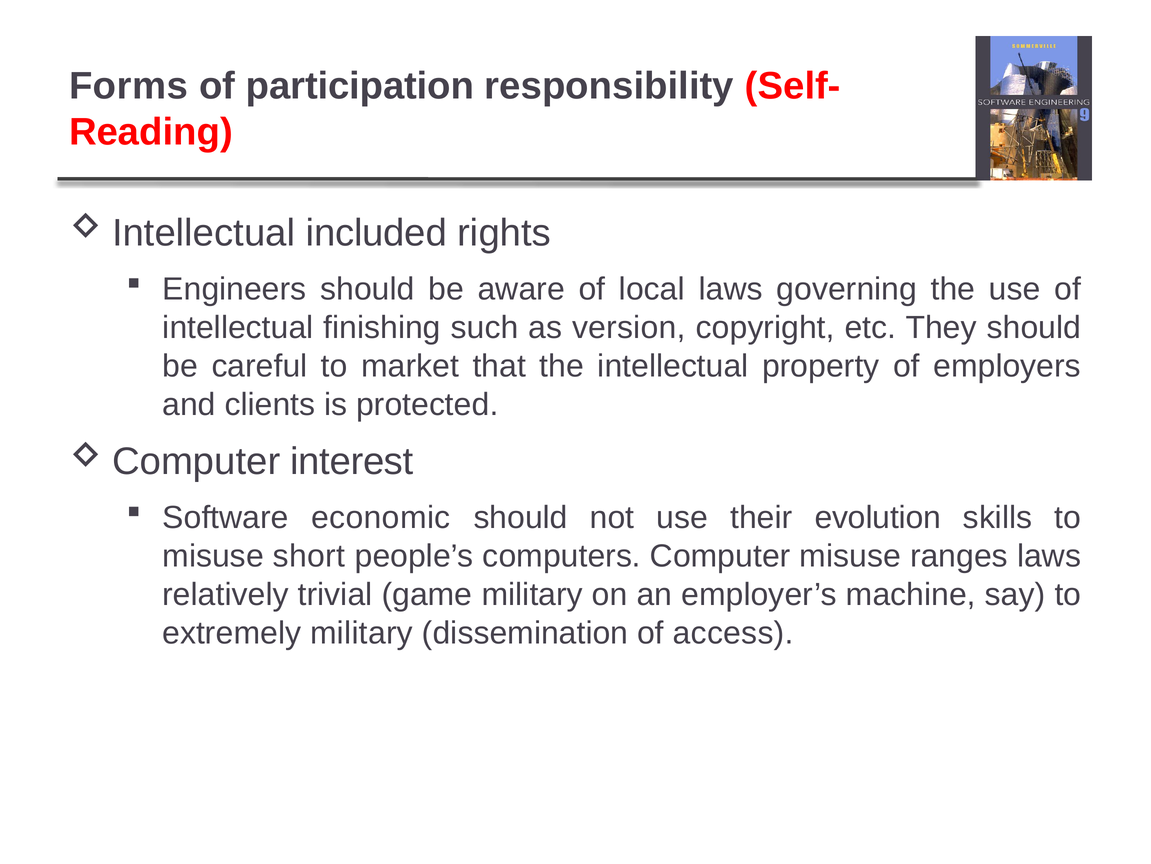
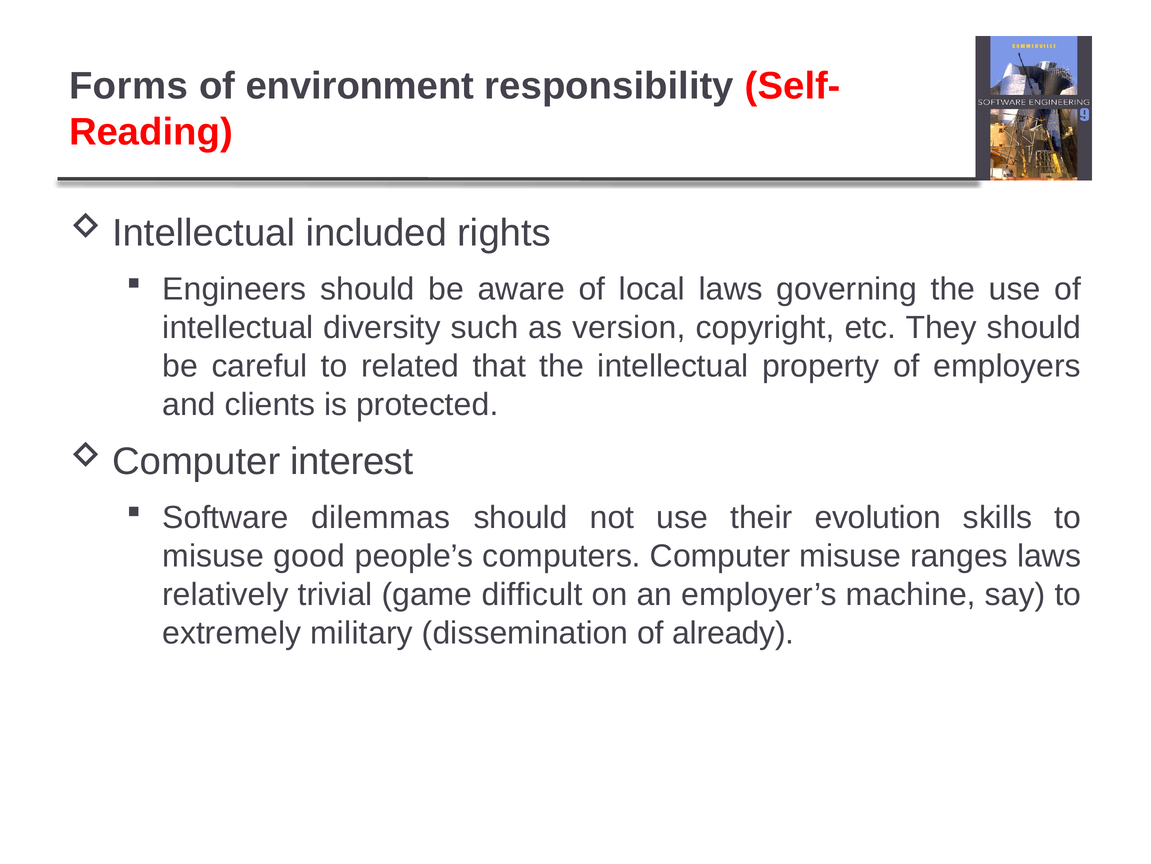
participation: participation -> environment (360, 86)
finishing: finishing -> diversity (382, 327)
market: market -> related (410, 366)
economic: economic -> dilemmas (381, 517)
short: short -> good (309, 556)
game military: military -> difficult (532, 594)
access: access -> already (733, 633)
